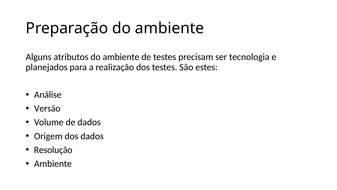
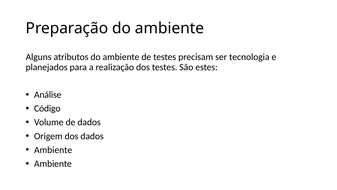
Versão: Versão -> Código (47, 108)
Resolução: Resolução -> Ambiente (53, 150)
